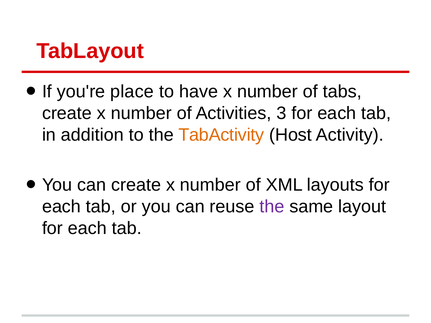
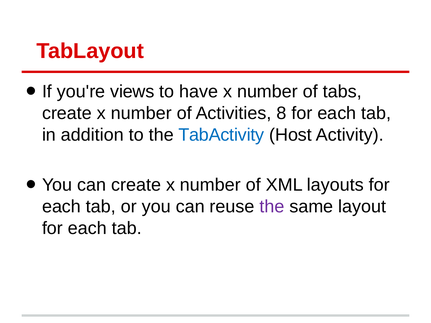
place: place -> views (132, 92)
3: 3 -> 8 (281, 113)
TabActivity colour: orange -> blue (221, 135)
